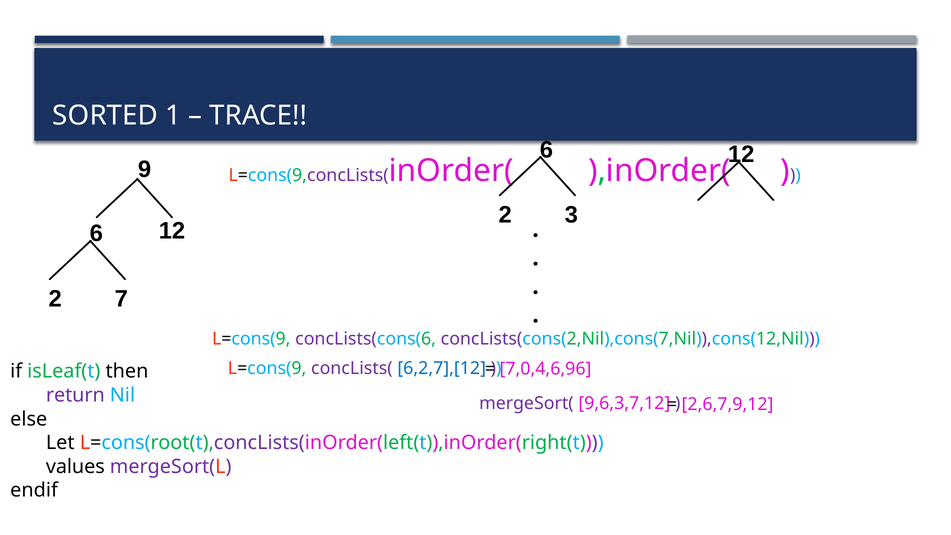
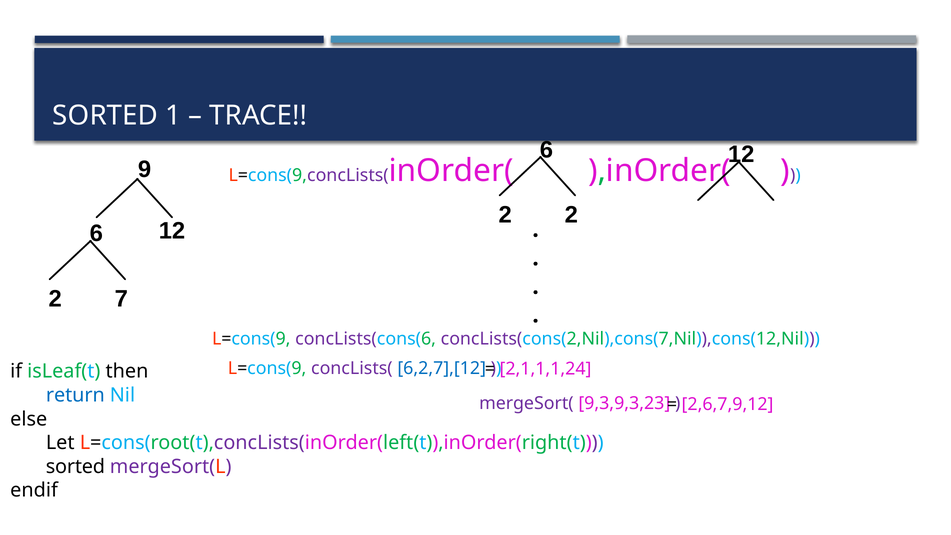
2 3: 3 -> 2 (571, 215)
7,0,4,6,96: 7,0,4,6,96 -> 2,1,1,1,24 (546, 369)
return colour: purple -> blue (75, 395)
9,6,3,7,12: 9,6,3,7,12 -> 9,3,9,3,23 (624, 403)
values: values -> sorted (75, 466)
